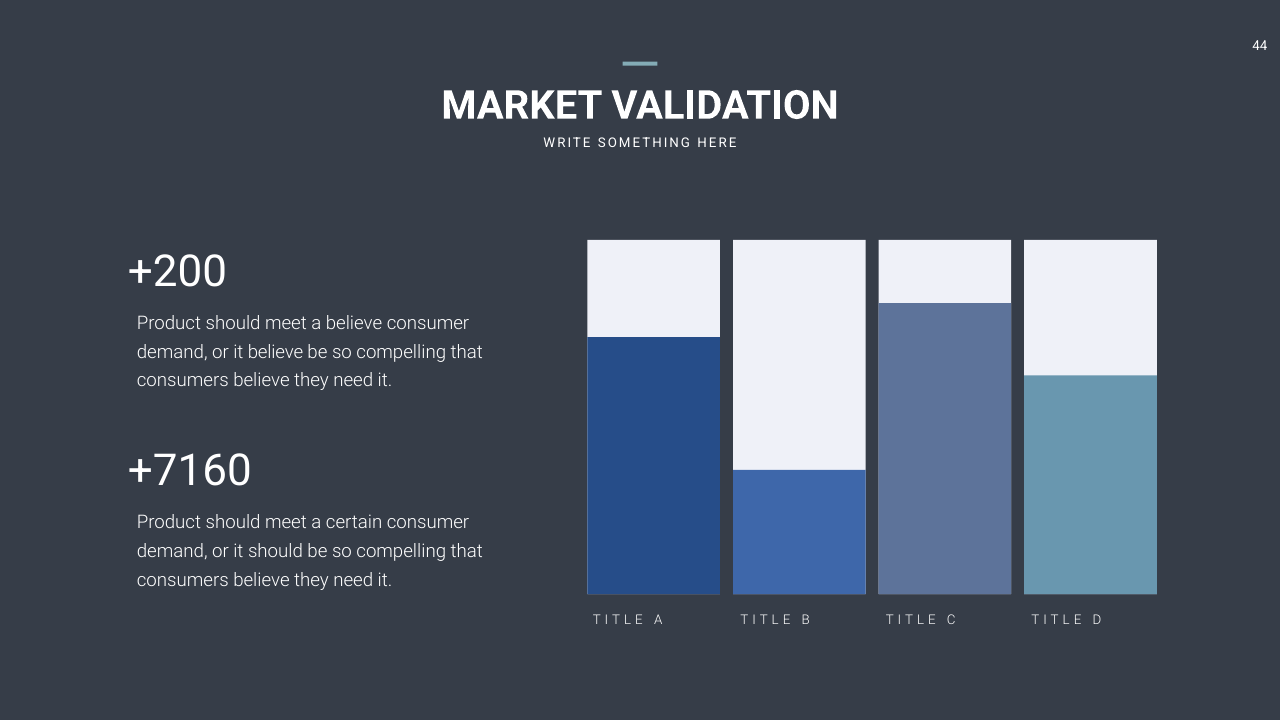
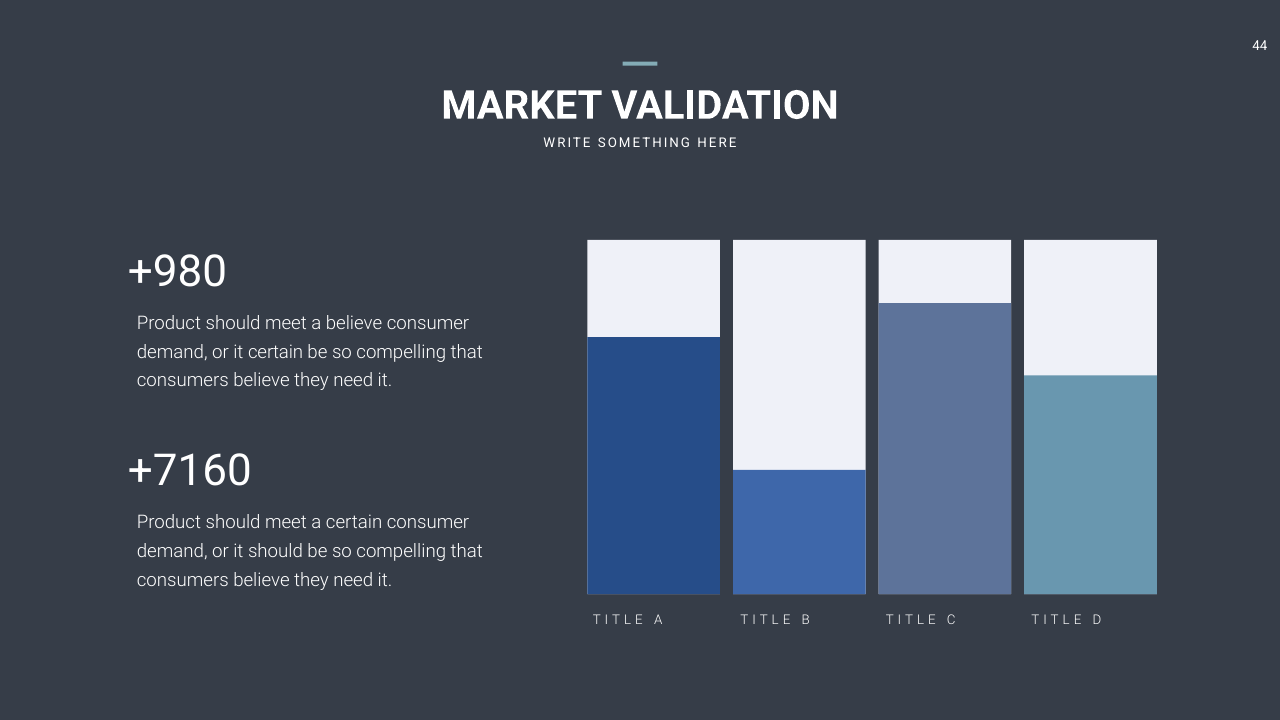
+200: +200 -> +980 (177, 272)
it believe: believe -> certain (276, 352)
